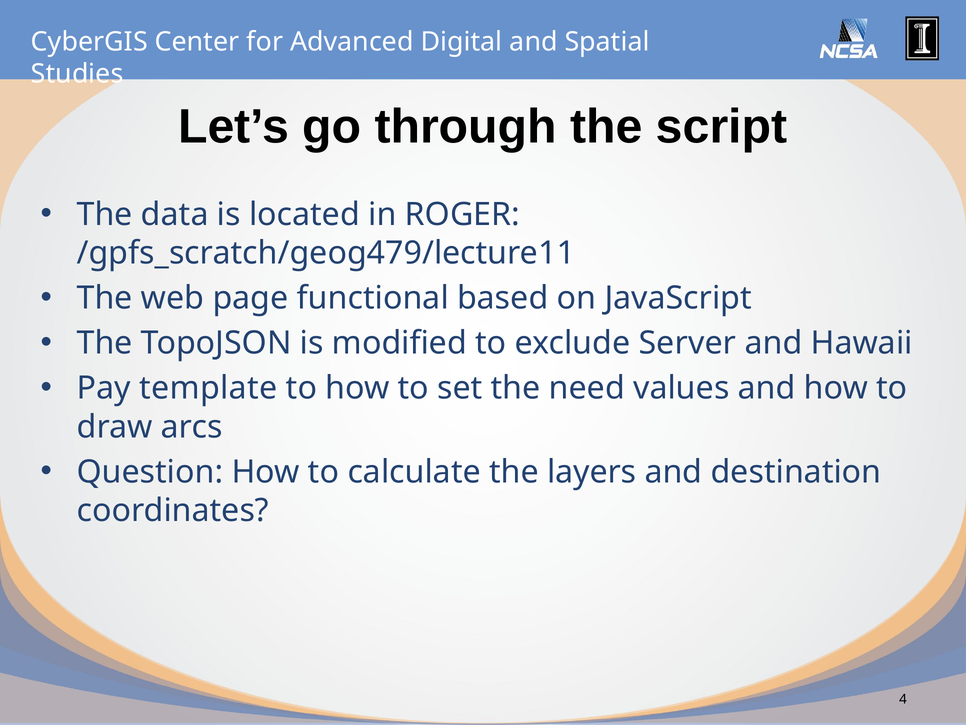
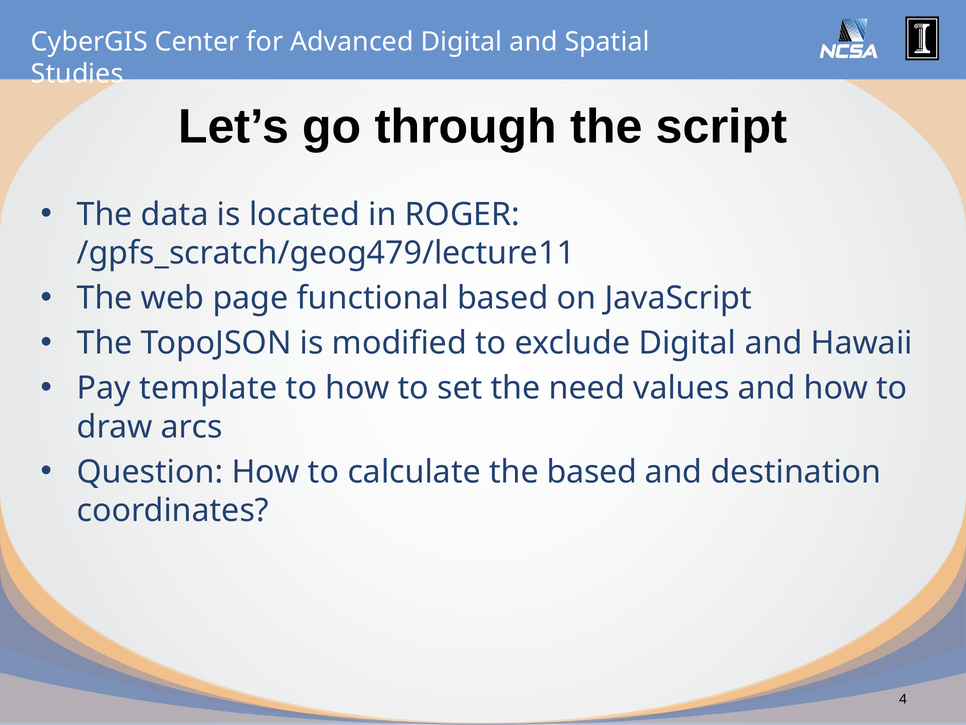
exclude Server: Server -> Digital (687, 343)
the layers: layers -> based (592, 472)
